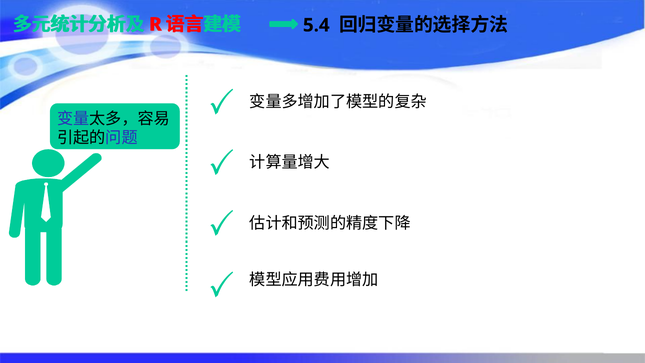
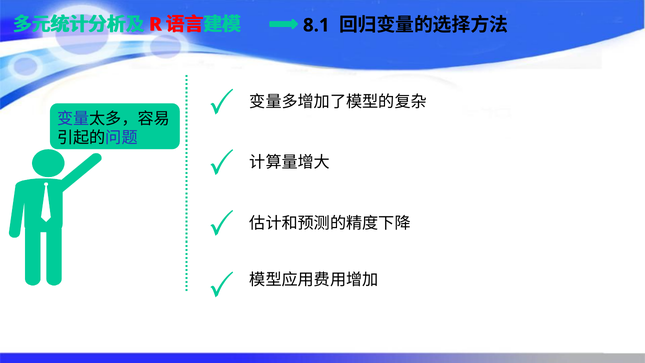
5.4: 5.4 -> 8.1 (316, 25)
